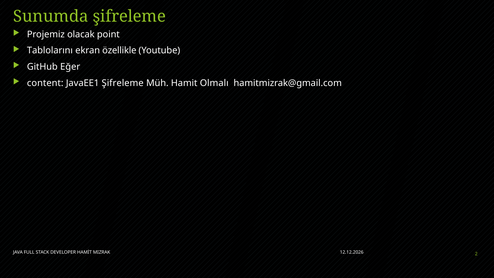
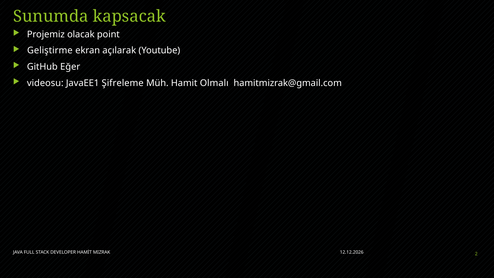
Sunumda şifreleme: şifreleme -> kapsacak (129, 16)
Tablolarını: Tablolarını -> Geliştirme (50, 51)
özellikle: özellikle -> açılarak (119, 51)
content: content -> videosu (45, 83)
